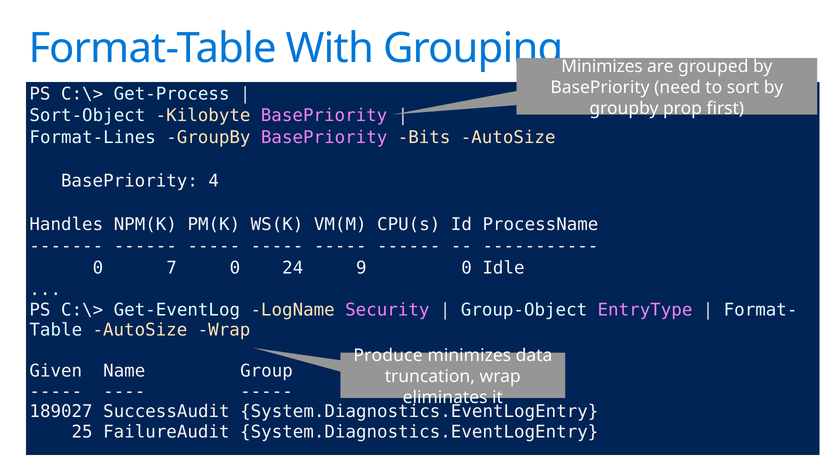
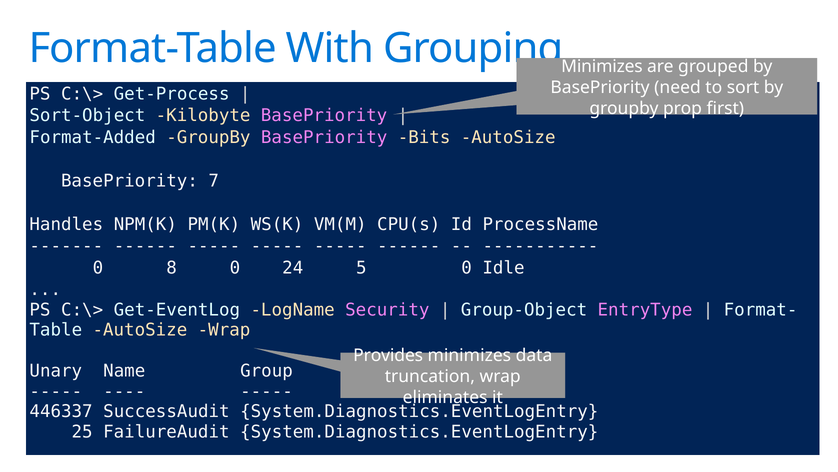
Format-Lines: Format-Lines -> Format-Added (93, 137)
4: 4 -> 7 (214, 181)
7: 7 -> 8 (172, 267)
9: 9 -> 5 (361, 267)
Produce: Produce -> Provides (388, 355)
Given: Given -> Unary (56, 370)
189027: 189027 -> 446337 (61, 411)
